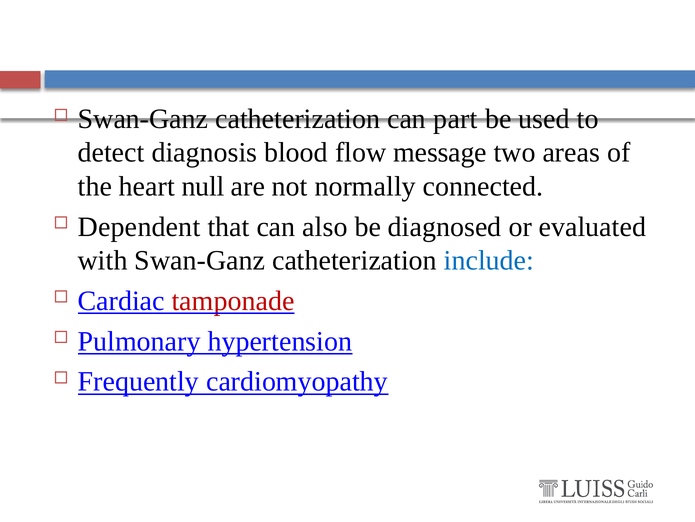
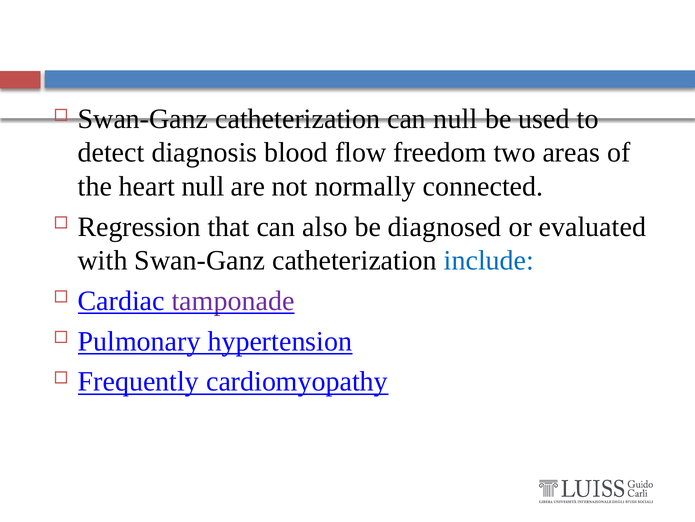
can part: part -> null (455, 119)
message: message -> freedom (440, 153)
Dependent: Dependent -> Regression (139, 226)
tamponade colour: red -> purple (233, 300)
